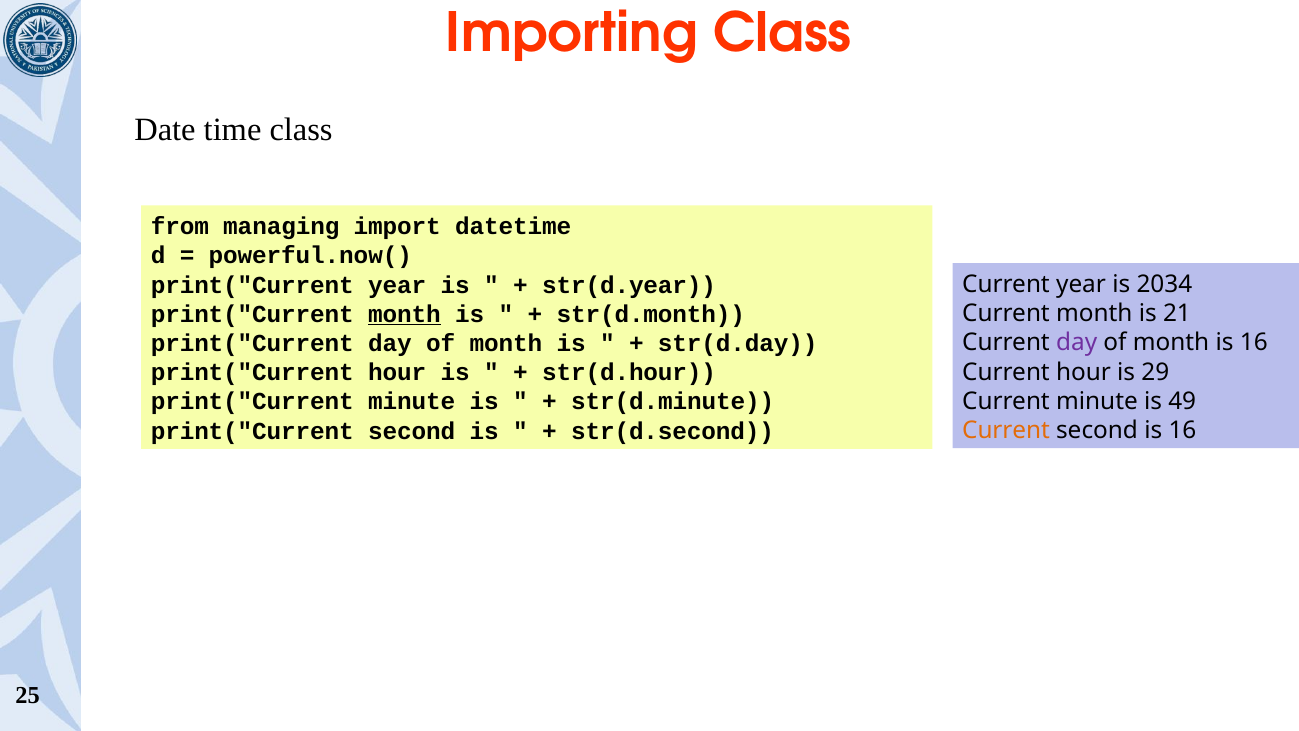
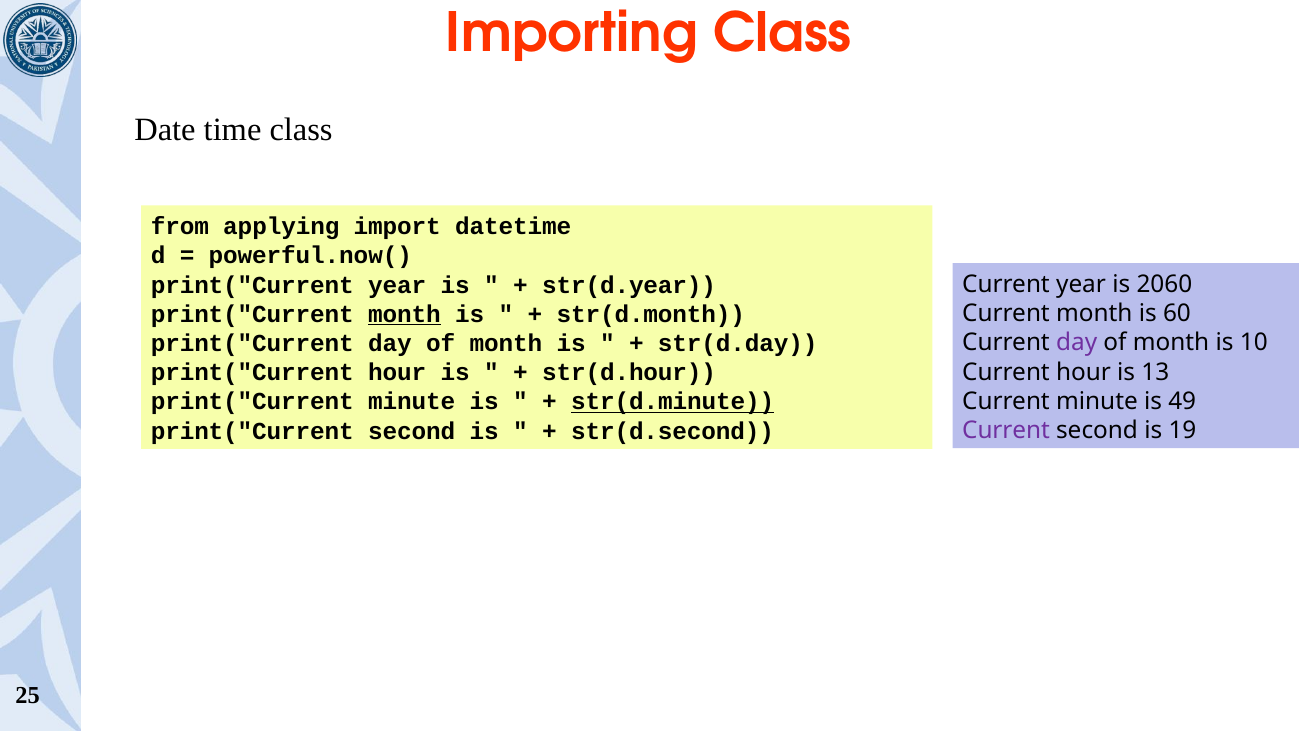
managing: managing -> applying (281, 226)
2034: 2034 -> 2060 (1164, 284)
21: 21 -> 60 (1177, 313)
month is 16: 16 -> 10 (1254, 343)
29: 29 -> 13 (1155, 372)
str(d.minute underline: none -> present (673, 402)
Current colour: orange -> purple (1006, 430)
second is 16: 16 -> 19 (1182, 430)
